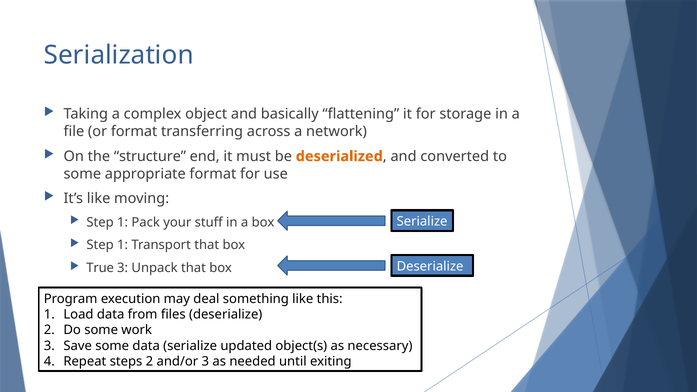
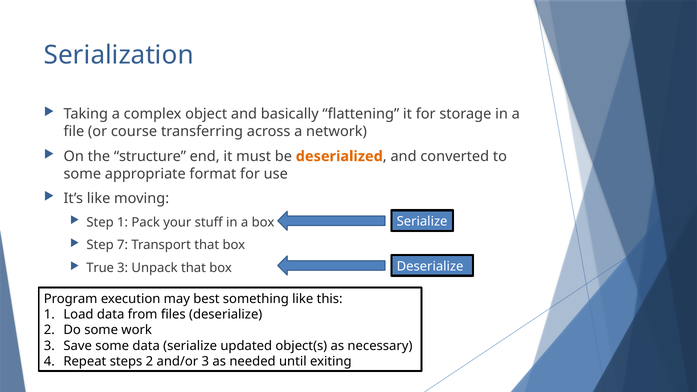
or format: format -> course (134, 132)
1: 1 -> 7 (123, 245)
deal: deal -> best (206, 299)
